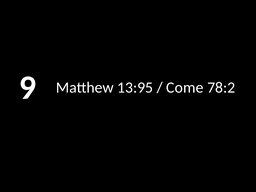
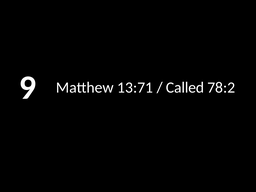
13:95: 13:95 -> 13:71 (135, 87)
Come: Come -> Called (185, 87)
